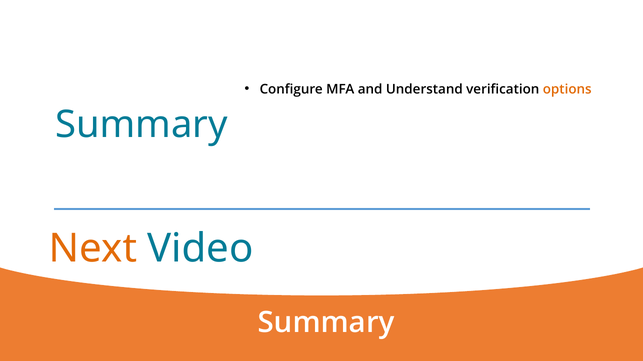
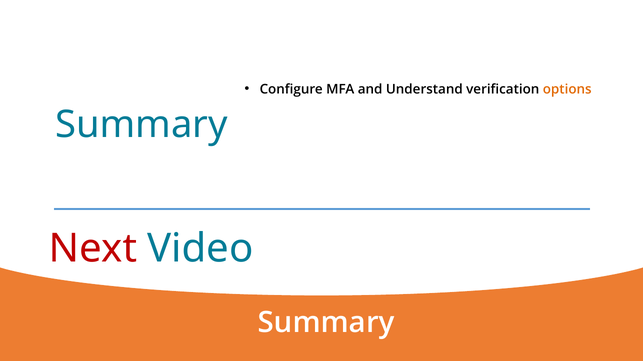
Next colour: orange -> red (93, 249)
